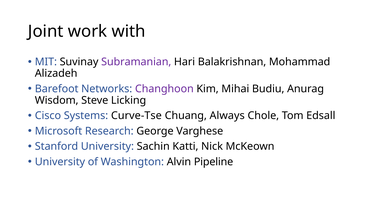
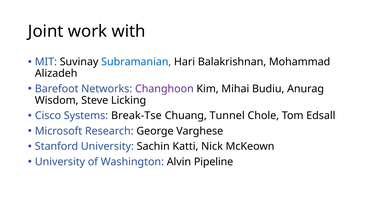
Subramanian colour: purple -> blue (136, 62)
Curve-Tse: Curve-Tse -> Break-Tse (136, 116)
Always: Always -> Tunnel (227, 116)
